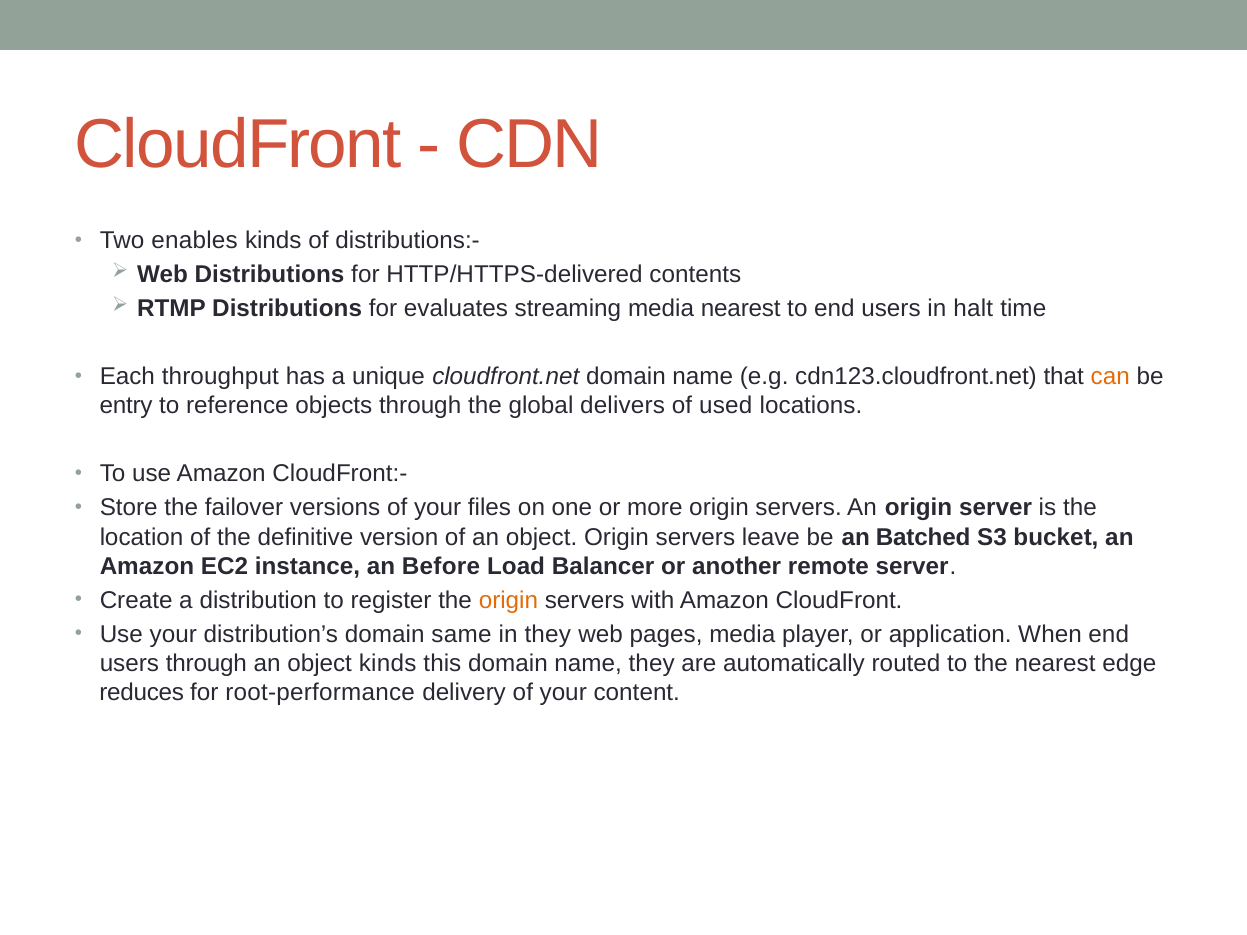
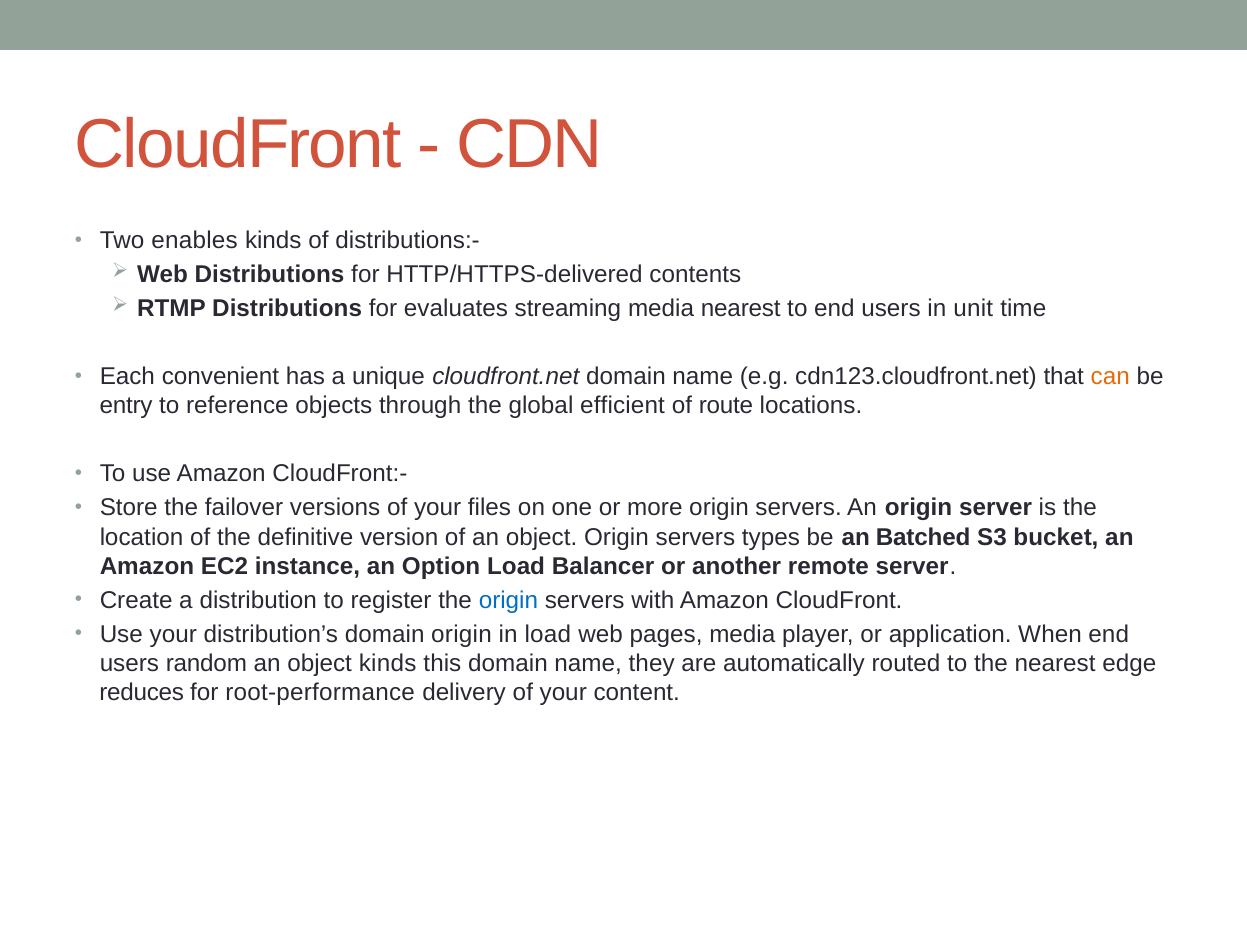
halt: halt -> unit (973, 309)
throughput: throughput -> convenient (220, 377)
delivers: delivers -> efficient (623, 406)
used: used -> route (726, 406)
leave: leave -> types (771, 537)
Before: Before -> Option (441, 566)
origin colour: orange -> blue (508, 600)
domain same: same -> origin (461, 634)
in they: they -> load (548, 634)
users through: through -> random (206, 664)
